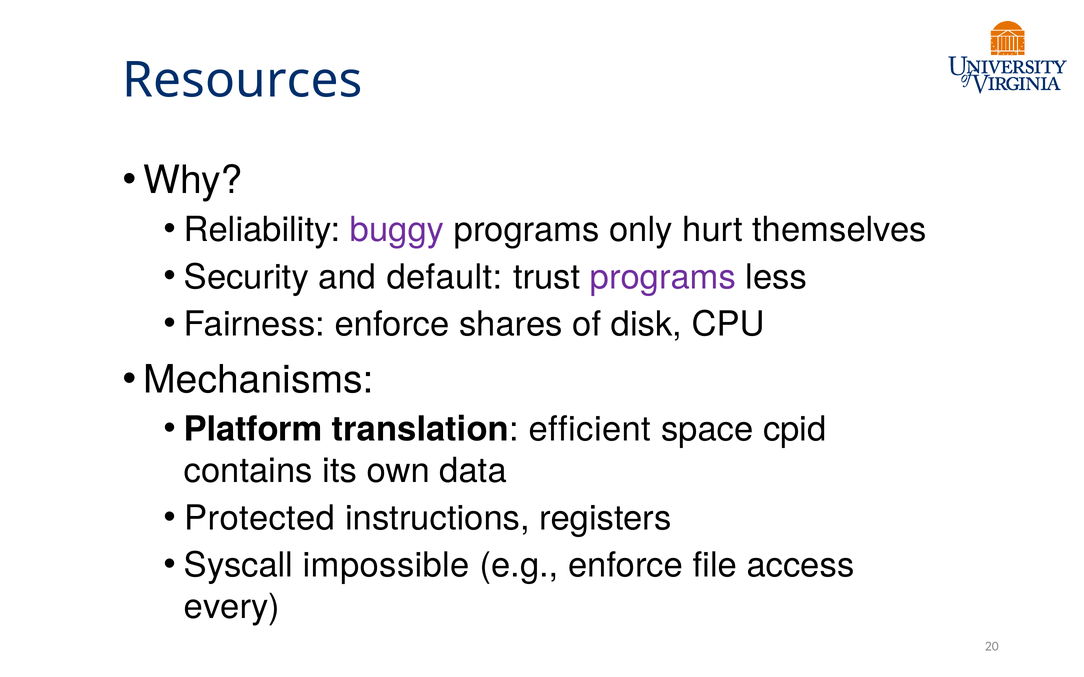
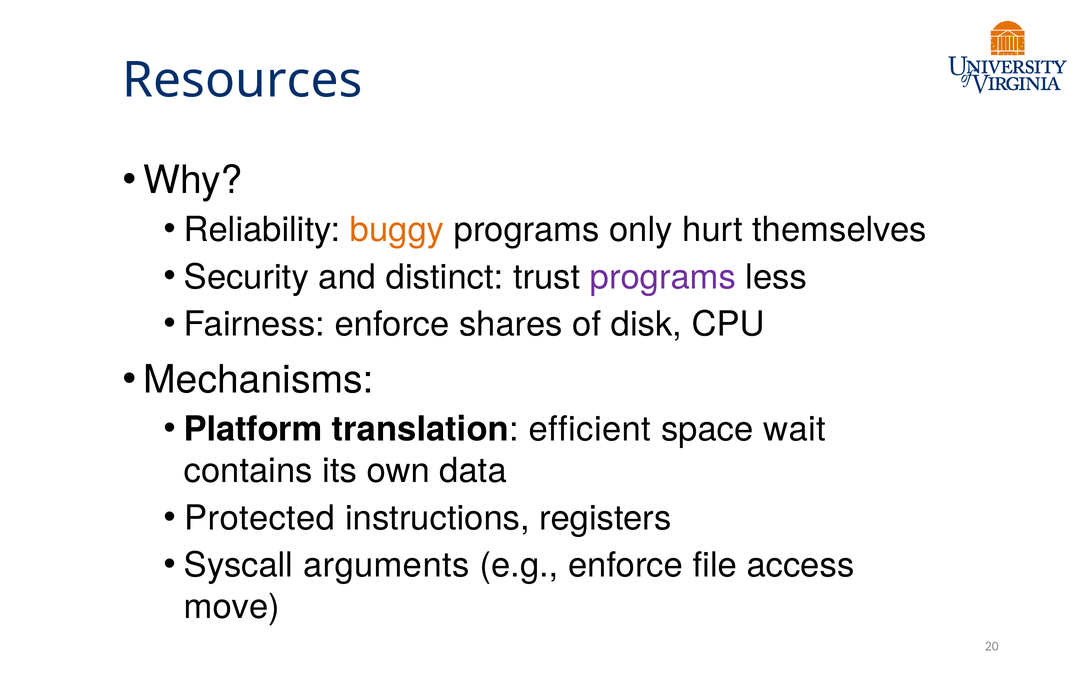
buggy colour: purple -> orange (397, 230)
default: default -> distinct (445, 277)
cpid: cpid -> wait (794, 430)
impossible: impossible -> arguments (386, 566)
every: every -> move (232, 607)
